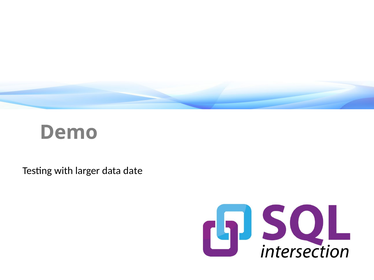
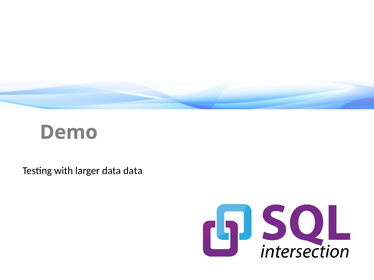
data date: date -> data (133, 171)
